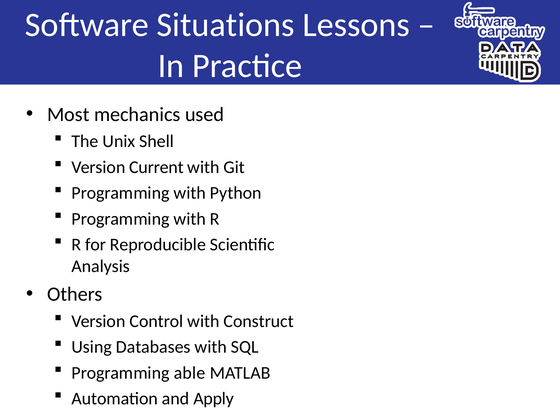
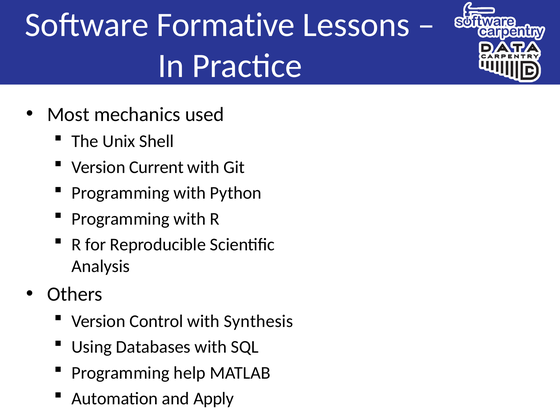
Situations: Situations -> Formative (226, 25)
Construct: Construct -> Synthesis (259, 321)
able: able -> help (190, 373)
